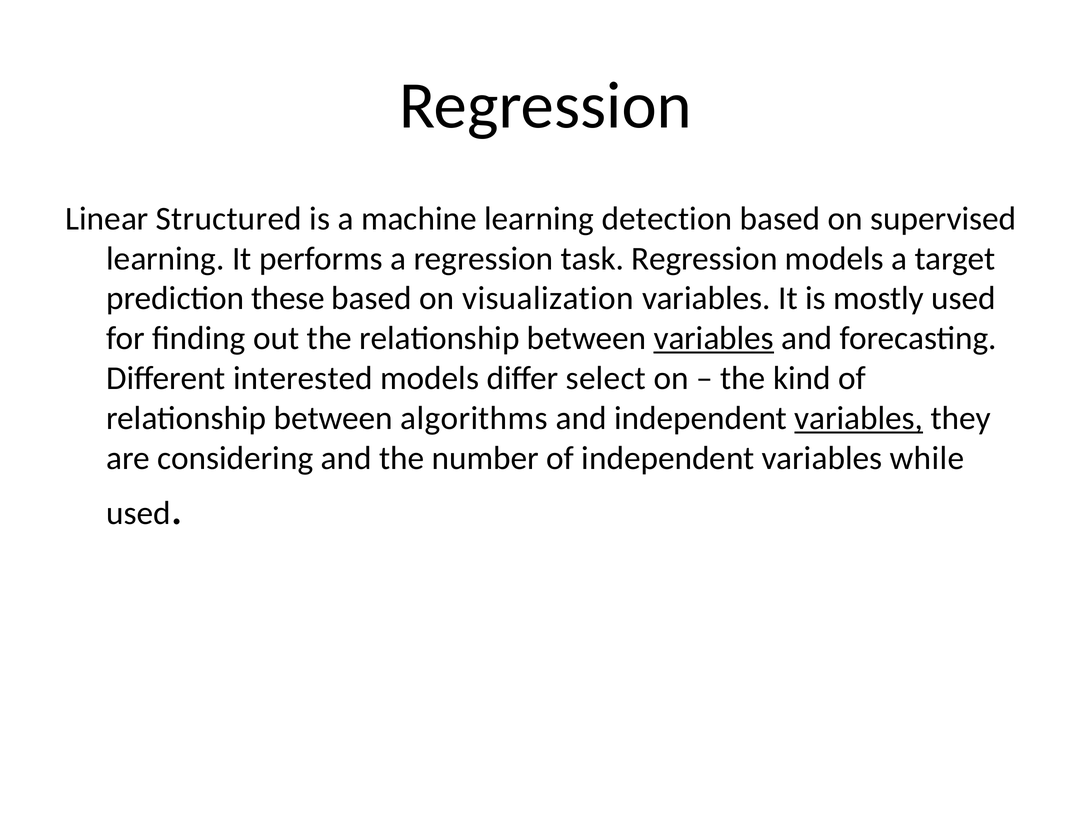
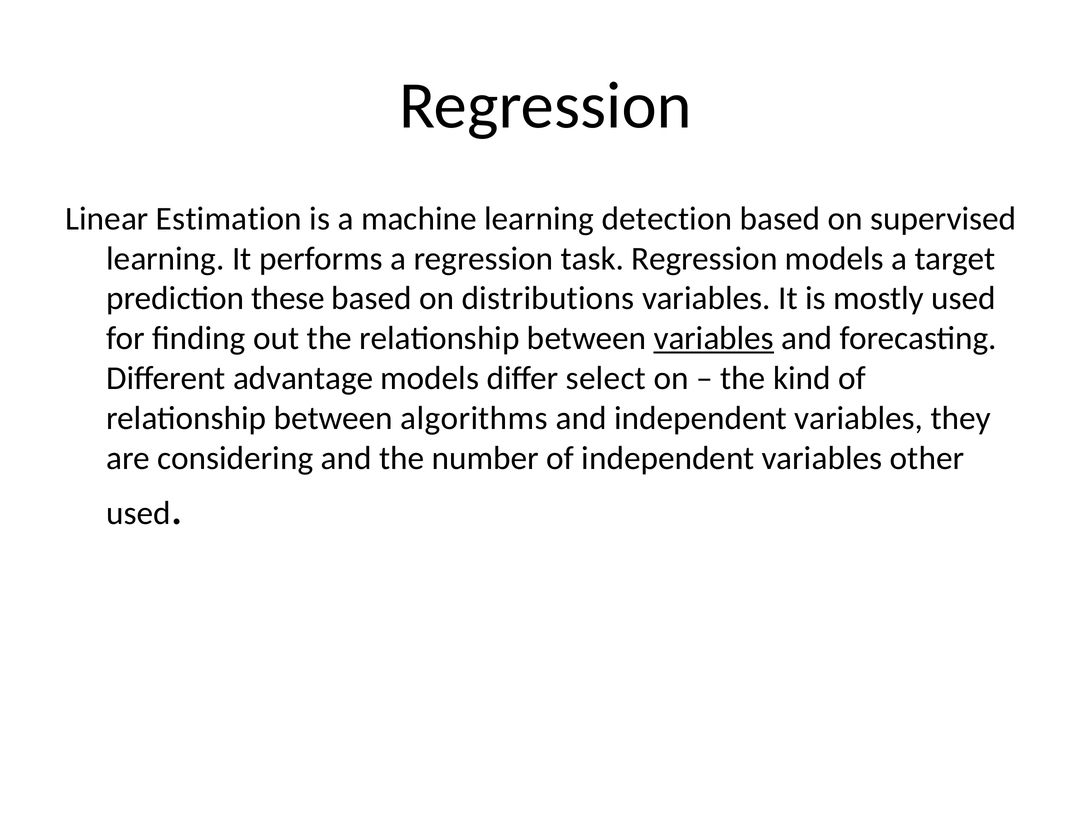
Structured: Structured -> Estimation (229, 219)
visualization: visualization -> distributions (548, 299)
interested: interested -> advantage (303, 378)
variables underline: present -> none (859, 418)
while: while -> other (927, 458)
